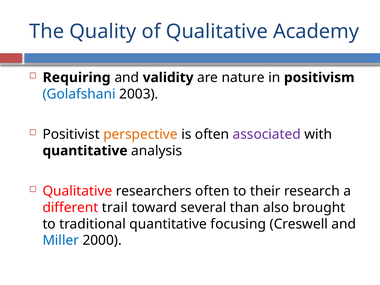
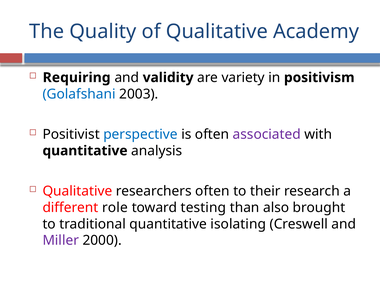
nature: nature -> variety (243, 78)
perspective colour: orange -> blue (140, 134)
trail: trail -> role (115, 208)
several: several -> testing (203, 208)
focusing: focusing -> isolating (238, 224)
Miller colour: blue -> purple (61, 240)
